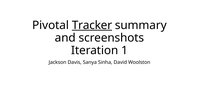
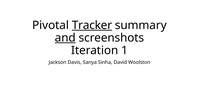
and underline: none -> present (65, 38)
